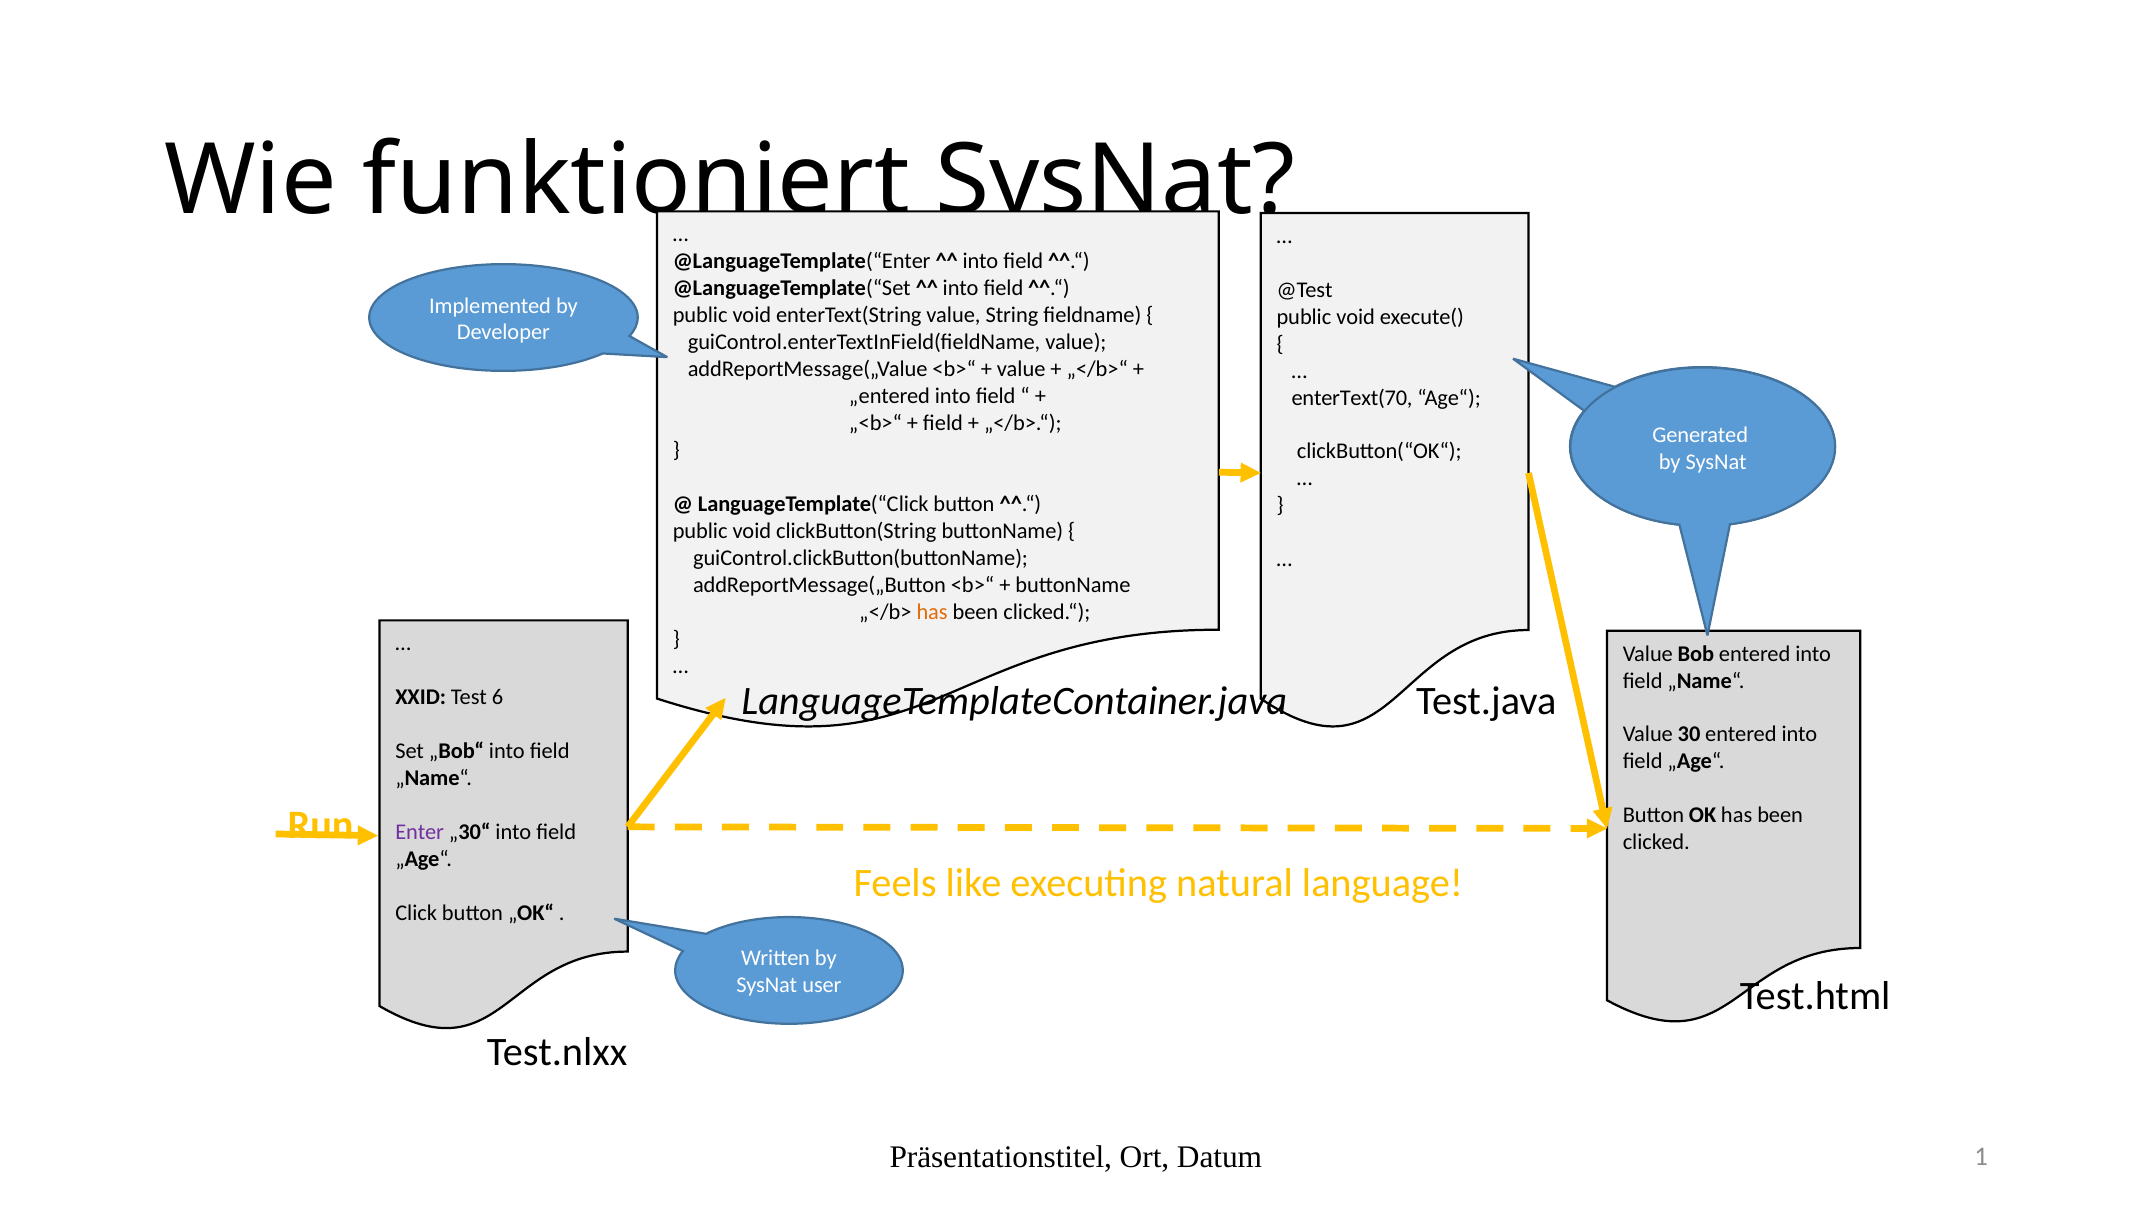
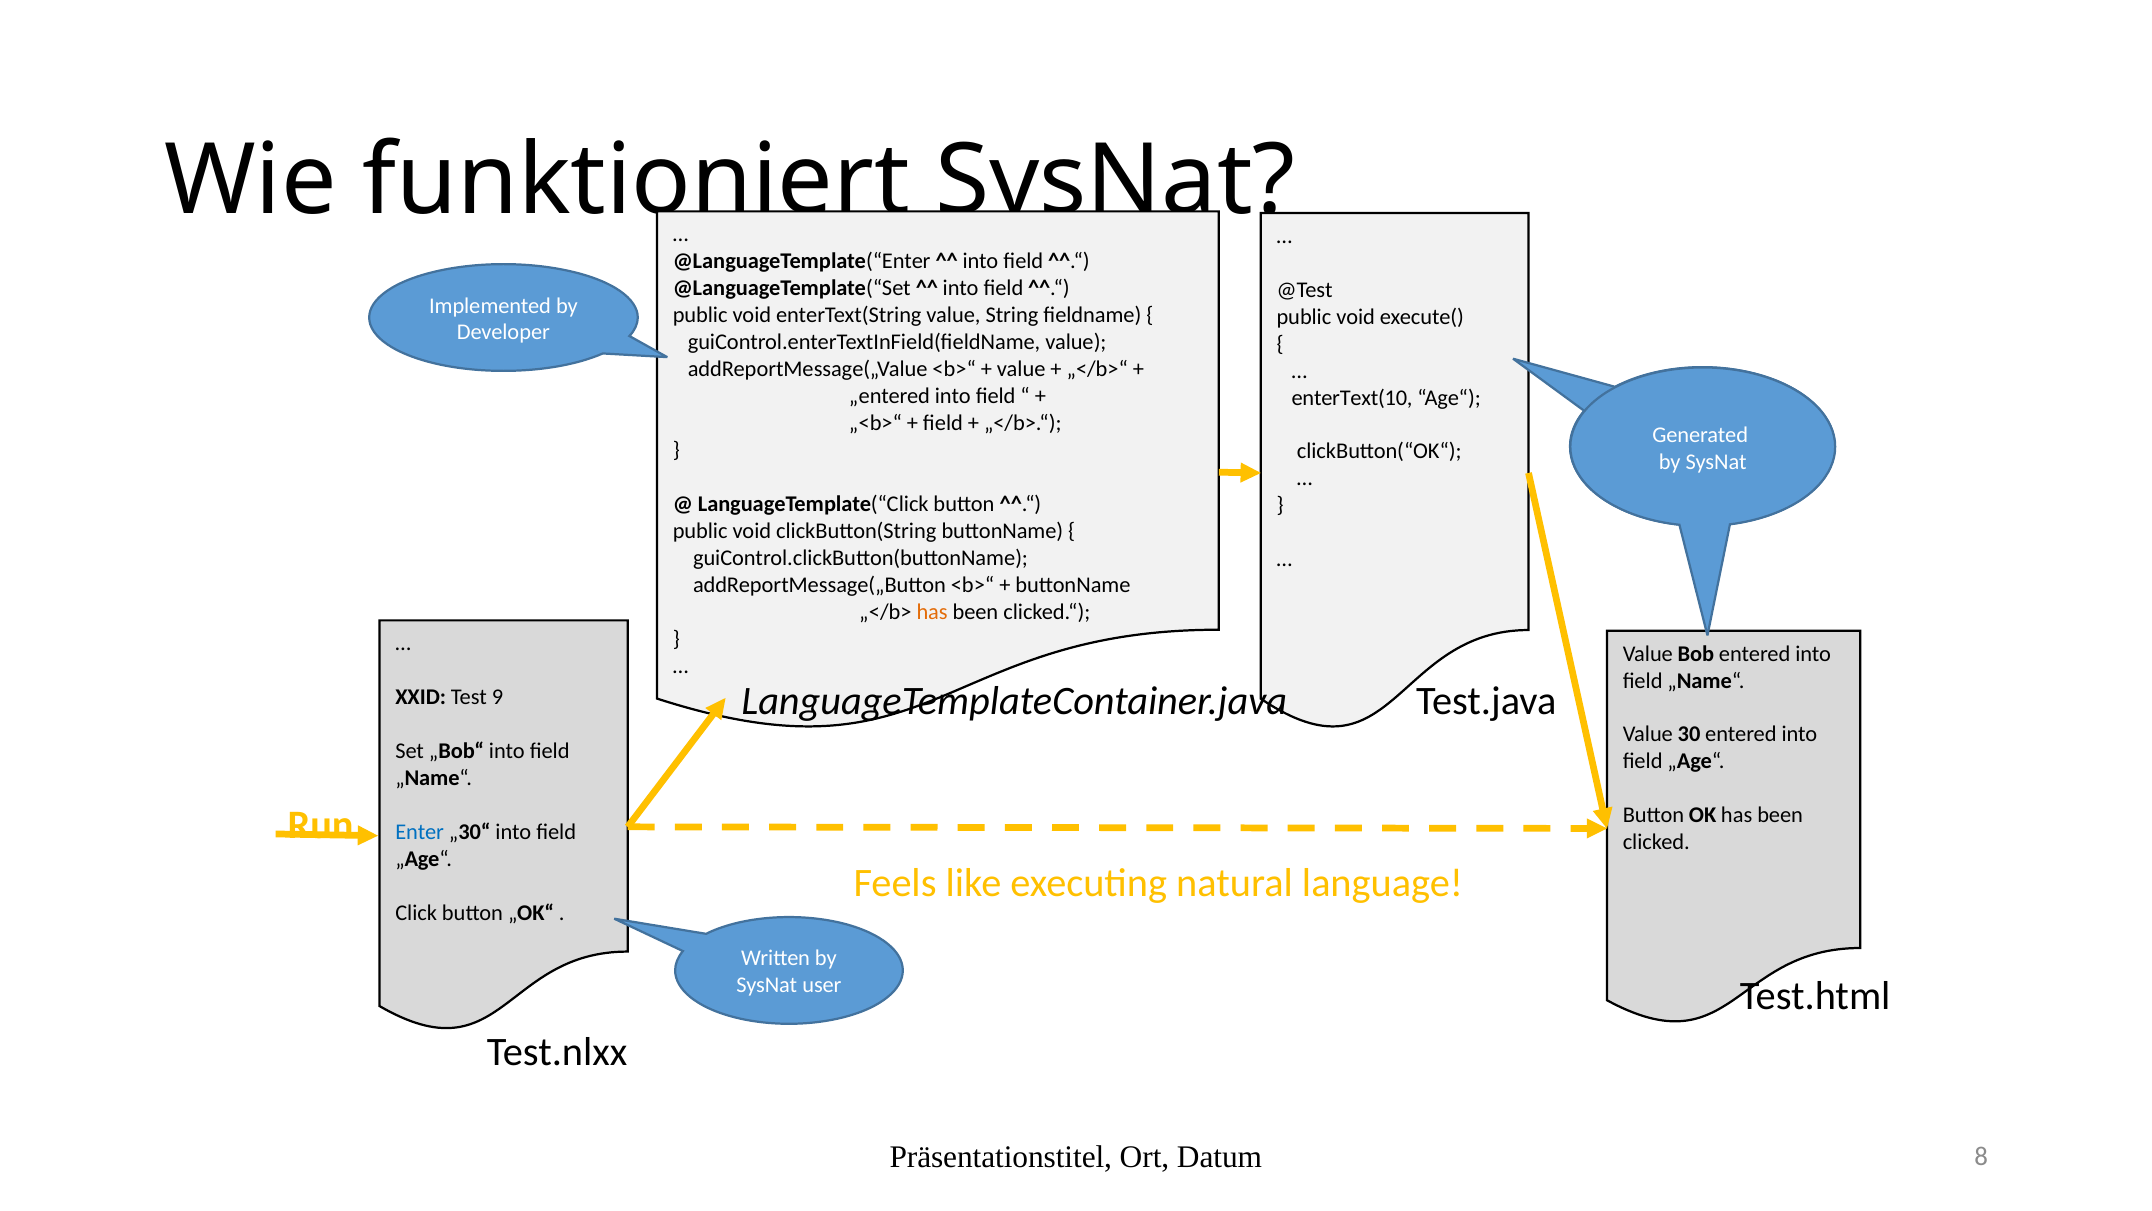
enterText(70: enterText(70 -> enterText(10 (1352, 397)
6: 6 -> 9 (498, 697)
Enter colour: purple -> blue (420, 832)
1: 1 -> 8 (1981, 1156)
